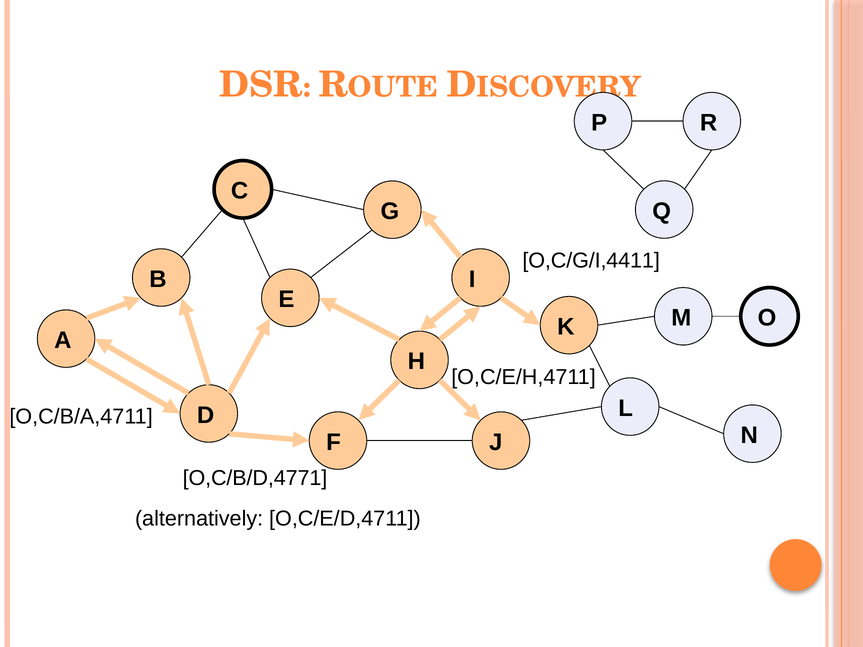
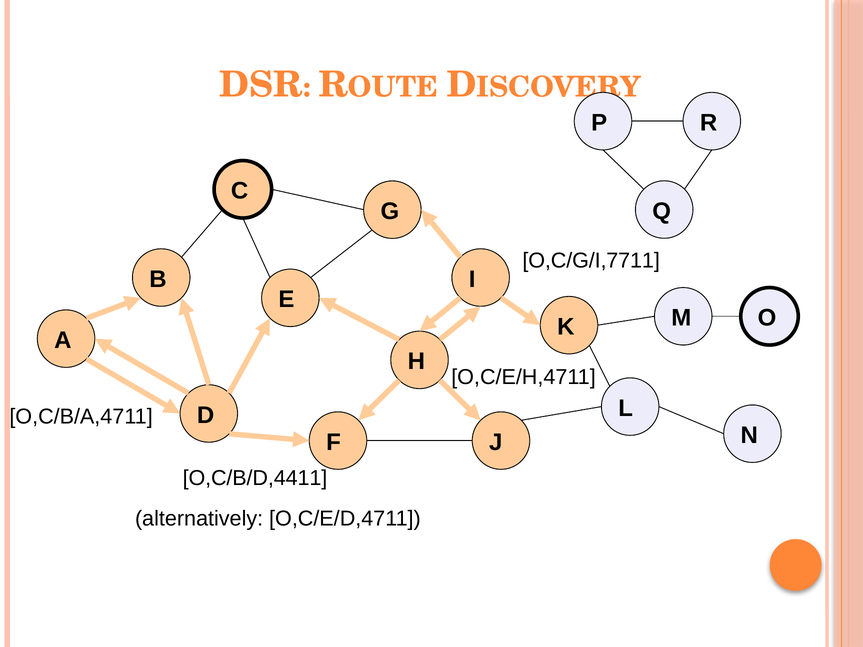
O,C/G/I,4411: O,C/G/I,4411 -> O,C/G/I,7711 (591, 261)
O,C/B/D,4771: O,C/B/D,4771 -> O,C/B/D,4411 (255, 478)
